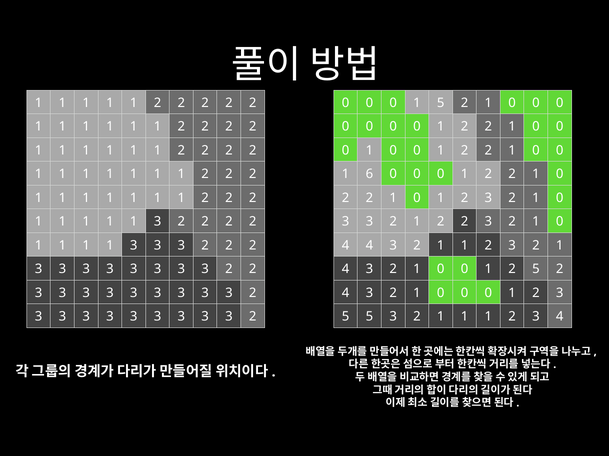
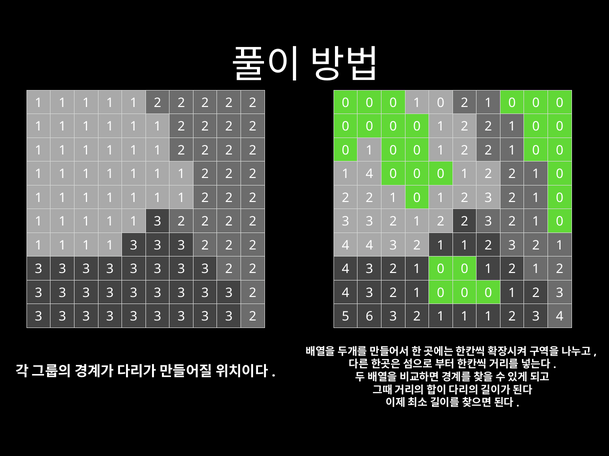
5: 5 -> 0 (441, 103)
6: 6 -> 4 (369, 174)
1 2 5: 5 -> 1 (536, 269)
5 5: 5 -> 6 (369, 317)
